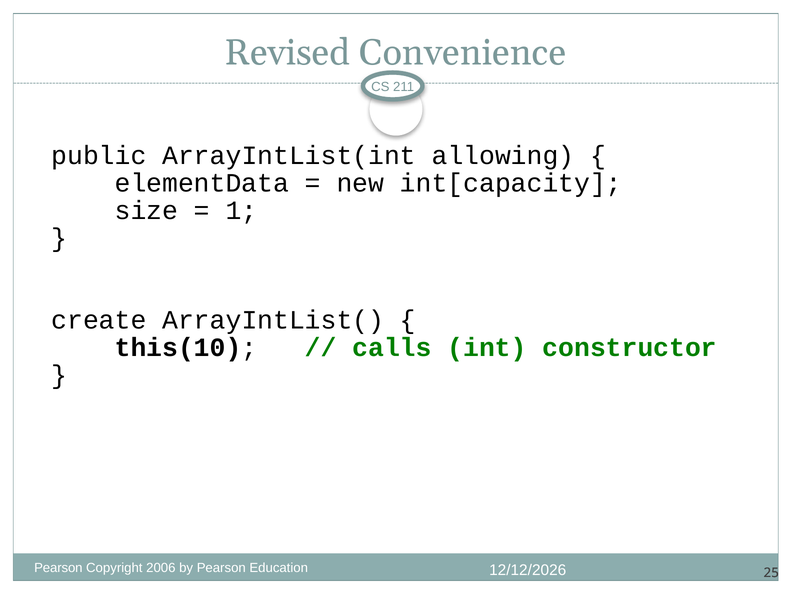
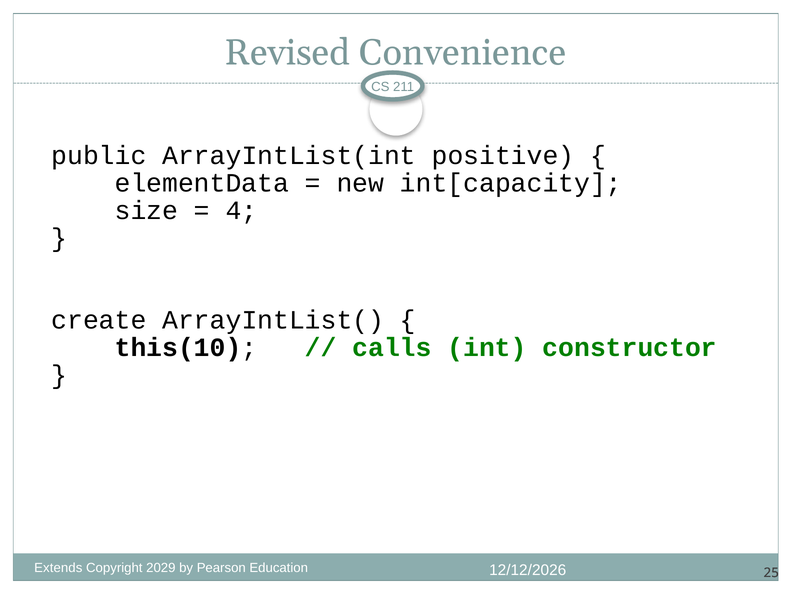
allowing: allowing -> positive (503, 156)
1: 1 -> 4 (241, 210)
Pearson: Pearson -> Extends (58, 568)
2006: 2006 -> 2029 (161, 568)
